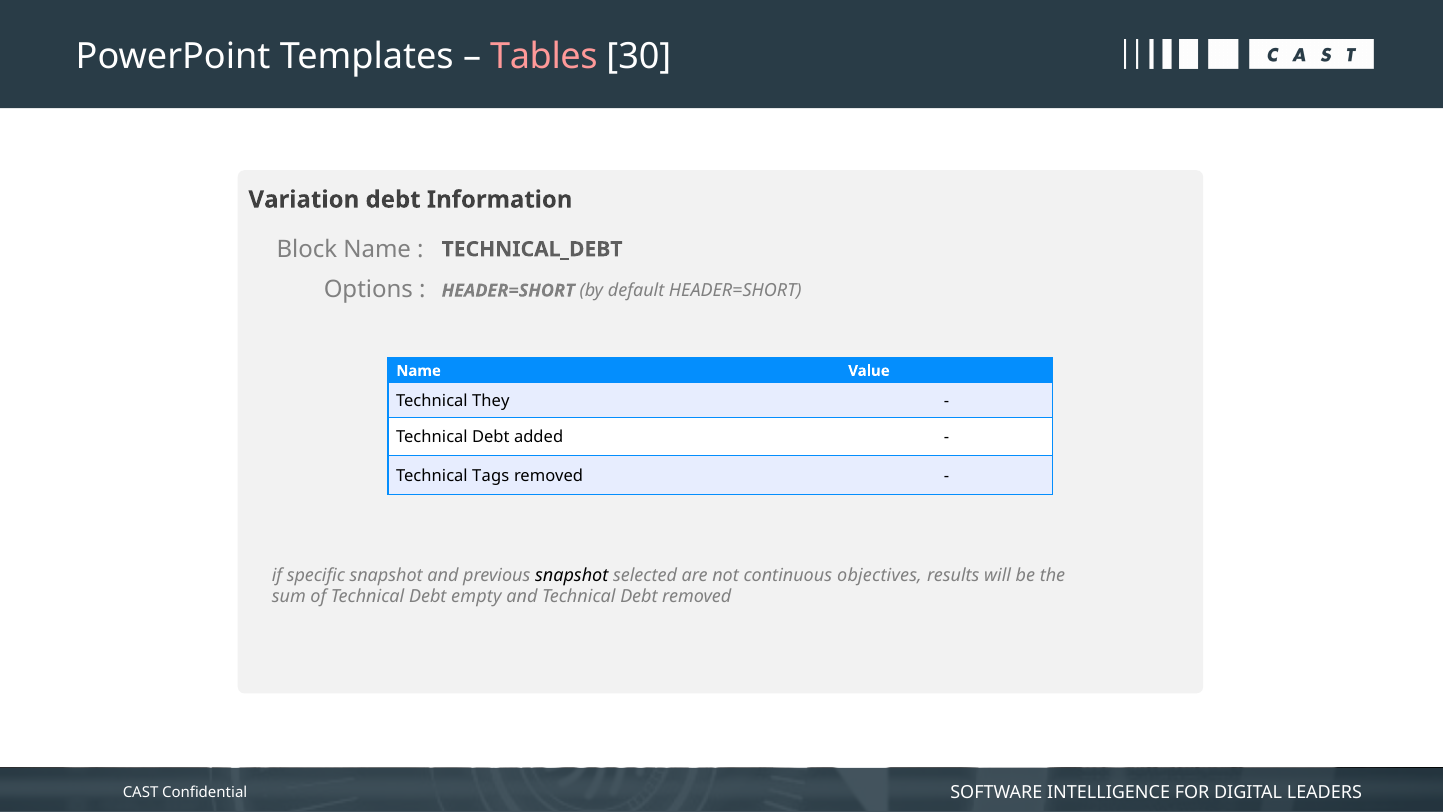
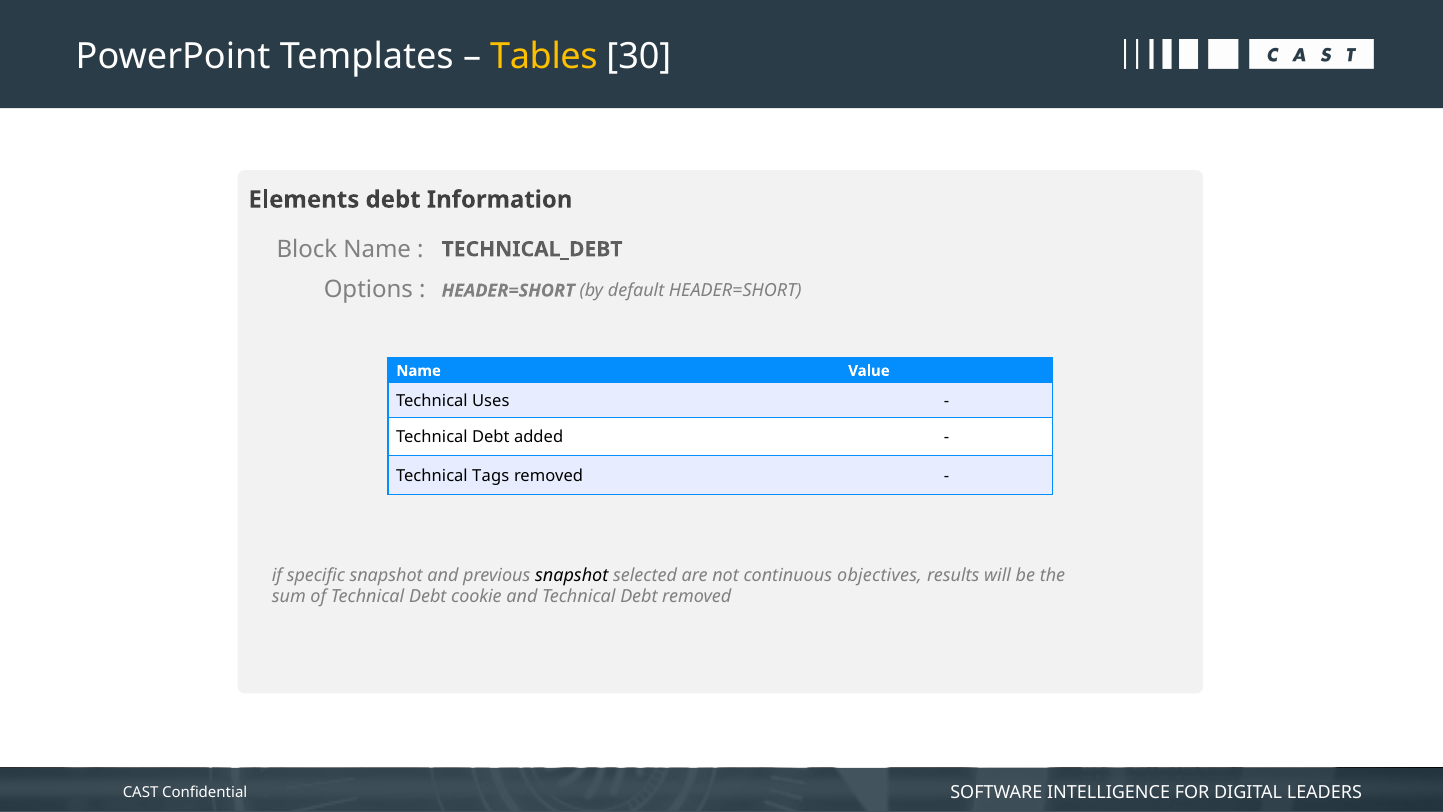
Tables colour: pink -> yellow (544, 56)
Variation: Variation -> Elements (304, 200)
They: They -> Uses (491, 401)
empty: empty -> cookie (476, 597)
